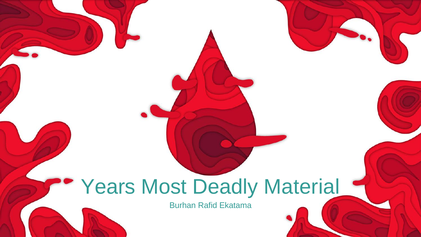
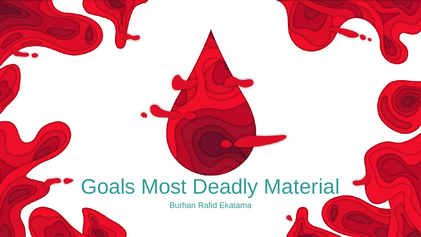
Years: Years -> Goals (108, 187)
